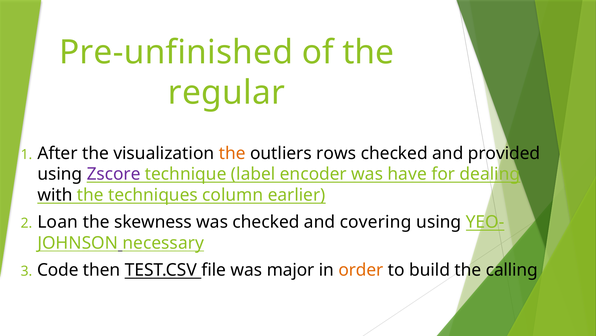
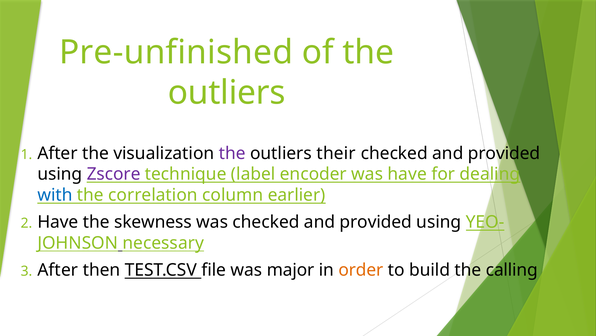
regular: regular -> outliers (227, 93)
the colour: orange -> purple (232, 153)
rows: rows -> their (336, 153)
with colour: black -> blue (55, 195)
techniques: techniques -> correlation (153, 195)
Loan: Loan -> Have (58, 222)
was checked and covering: covering -> provided (376, 222)
Code: Code -> After (58, 269)
